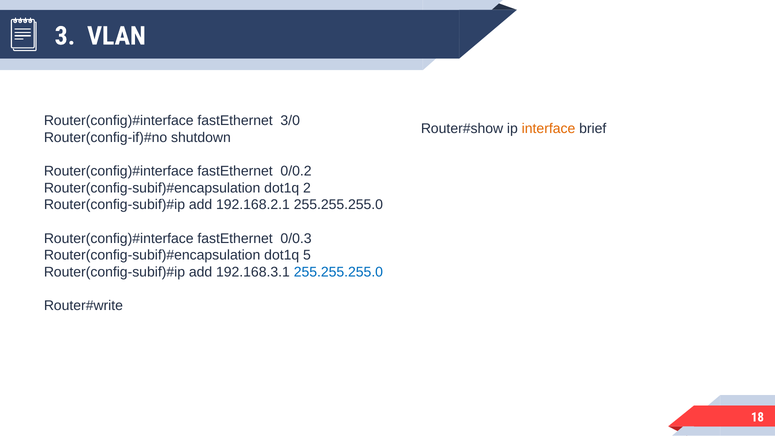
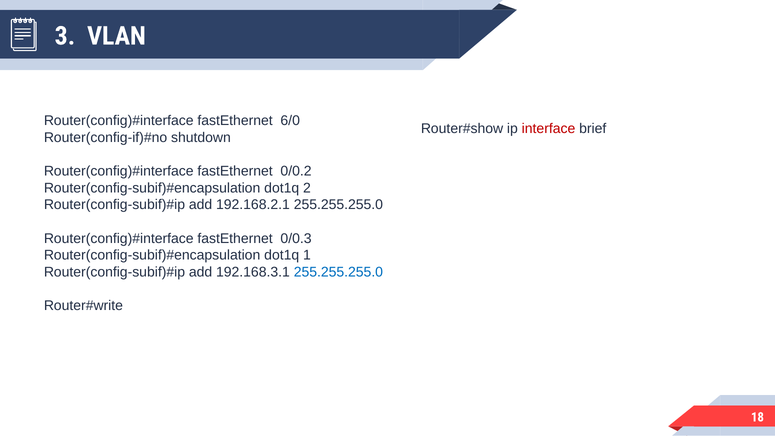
3/0: 3/0 -> 6/0 (290, 121)
interface colour: orange -> red (549, 129)
5: 5 -> 1 (307, 255)
